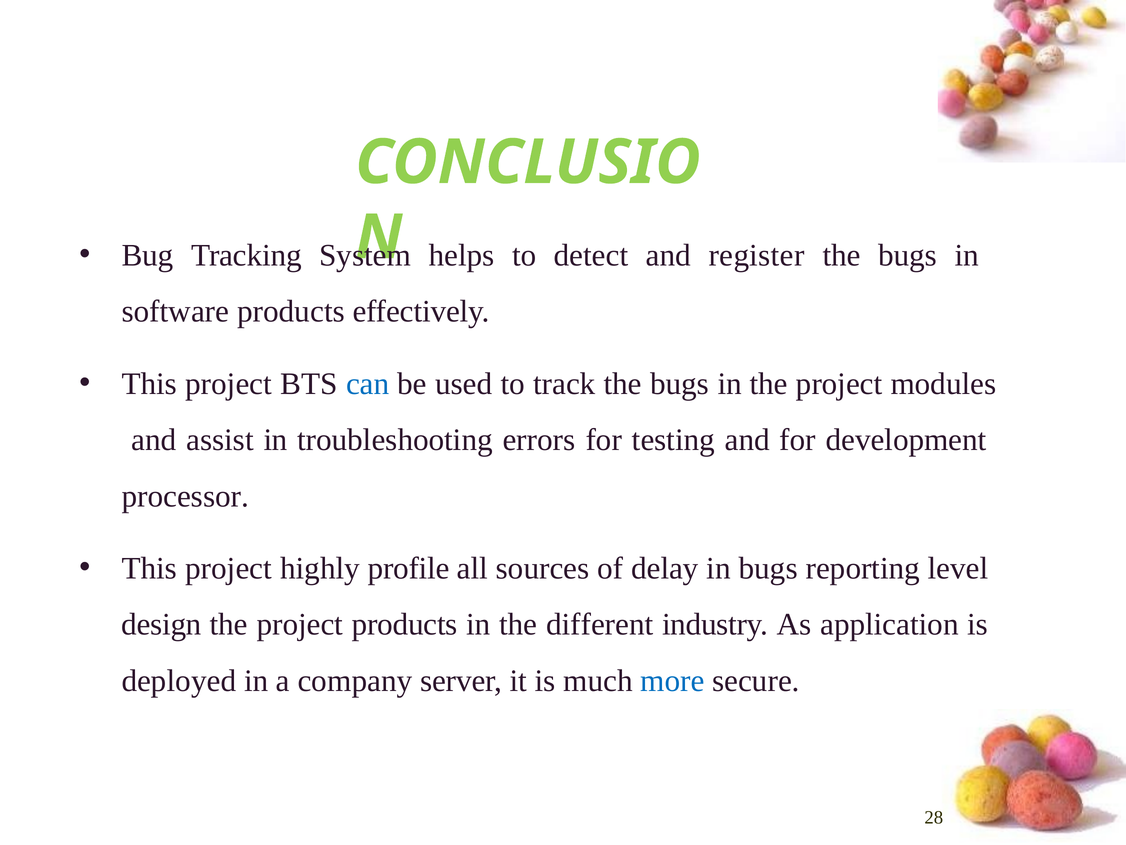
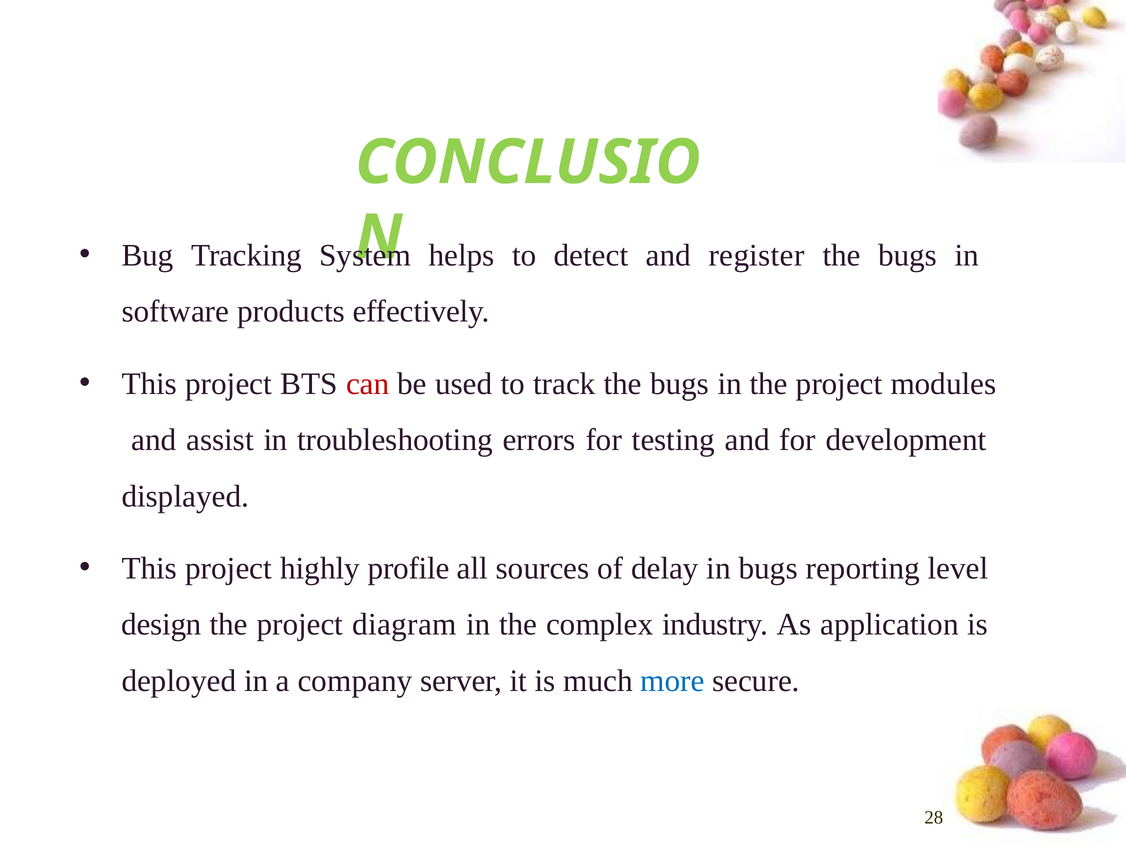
can colour: blue -> red (368, 384)
processor: processor -> displayed (185, 496)
project products: products -> diagram (404, 624)
different: different -> complex (600, 624)
